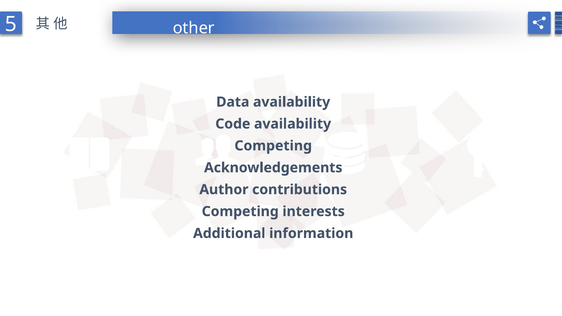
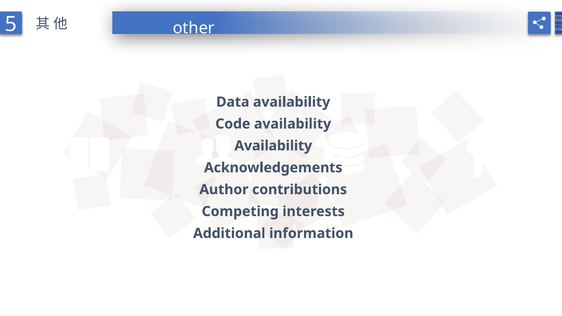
Competing: Competing -> Availability (273, 146)
